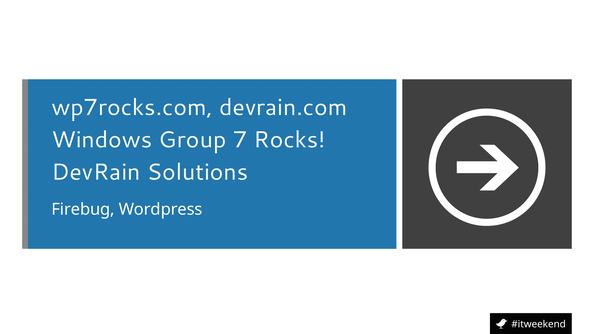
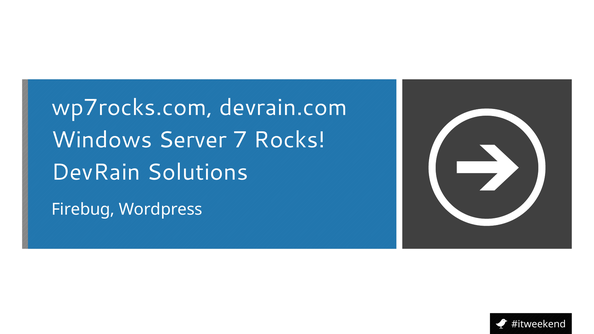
Group: Group -> Server (193, 140)
